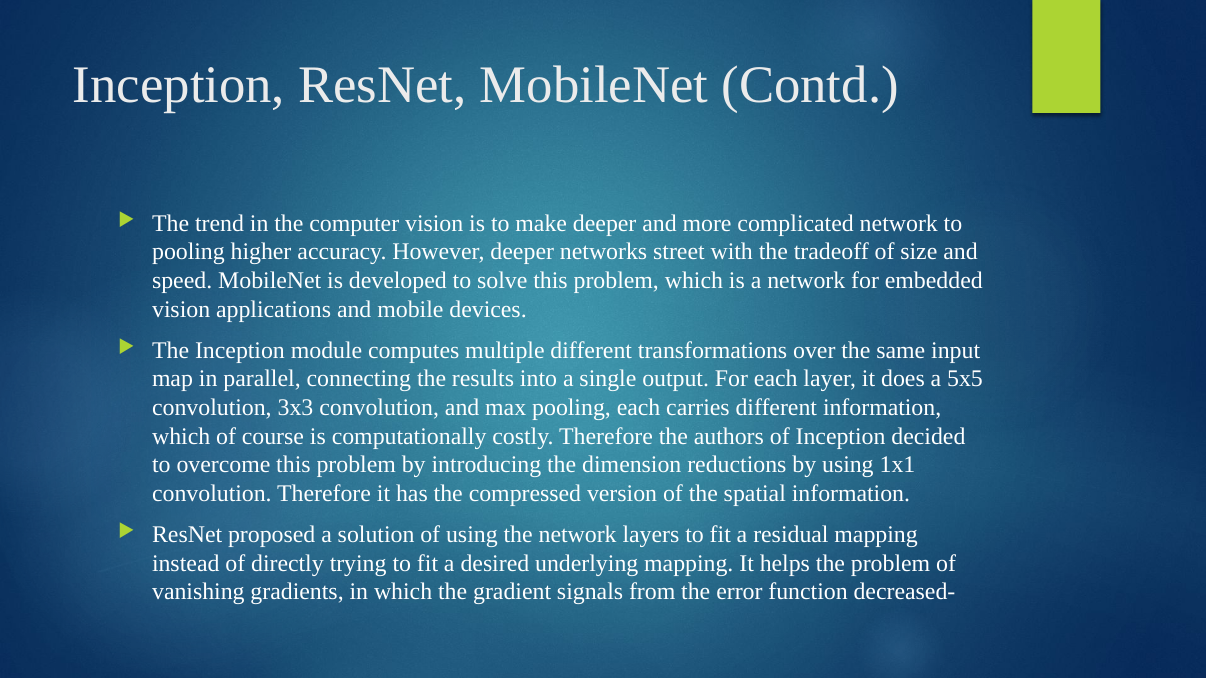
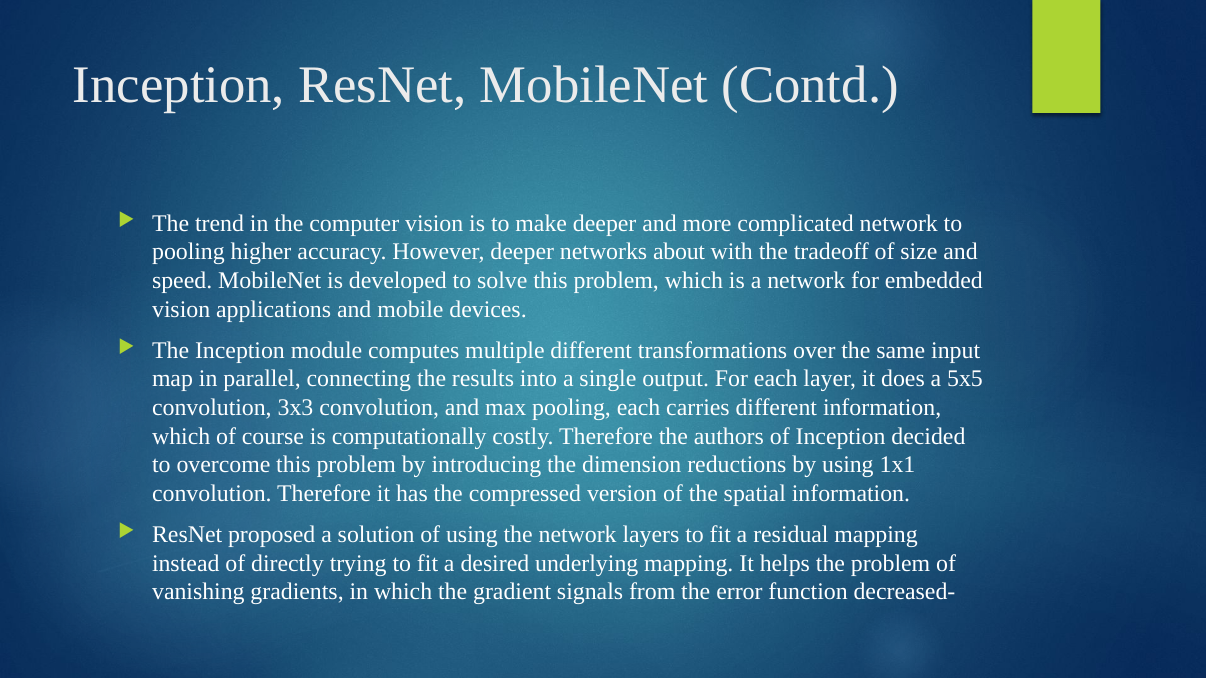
street: street -> about (679, 252)
